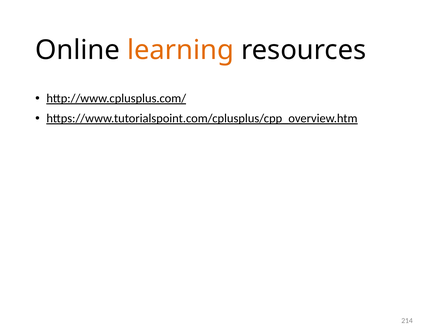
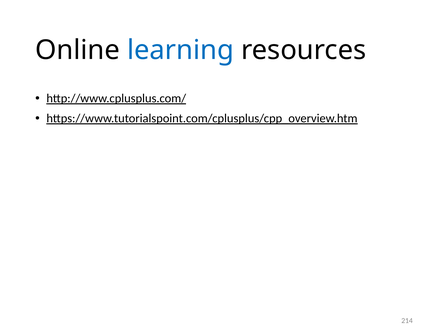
learning colour: orange -> blue (181, 50)
